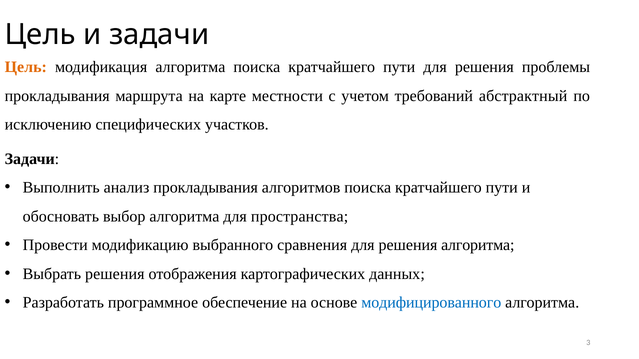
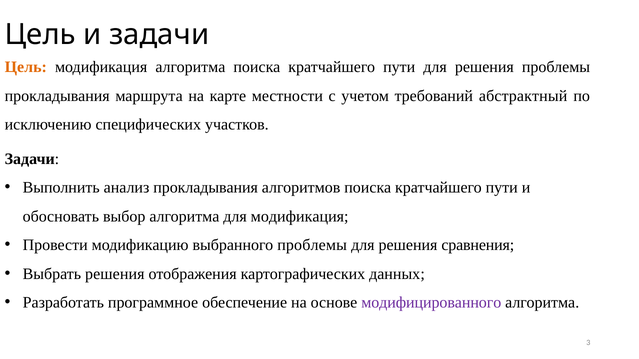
для пространства: пространства -> модификация (300, 217)
выбранного сравнения: сравнения -> проблемы (312, 245)
решения алгоритма: алгоритма -> сравнения (478, 245)
модифицированного colour: blue -> purple (431, 303)
